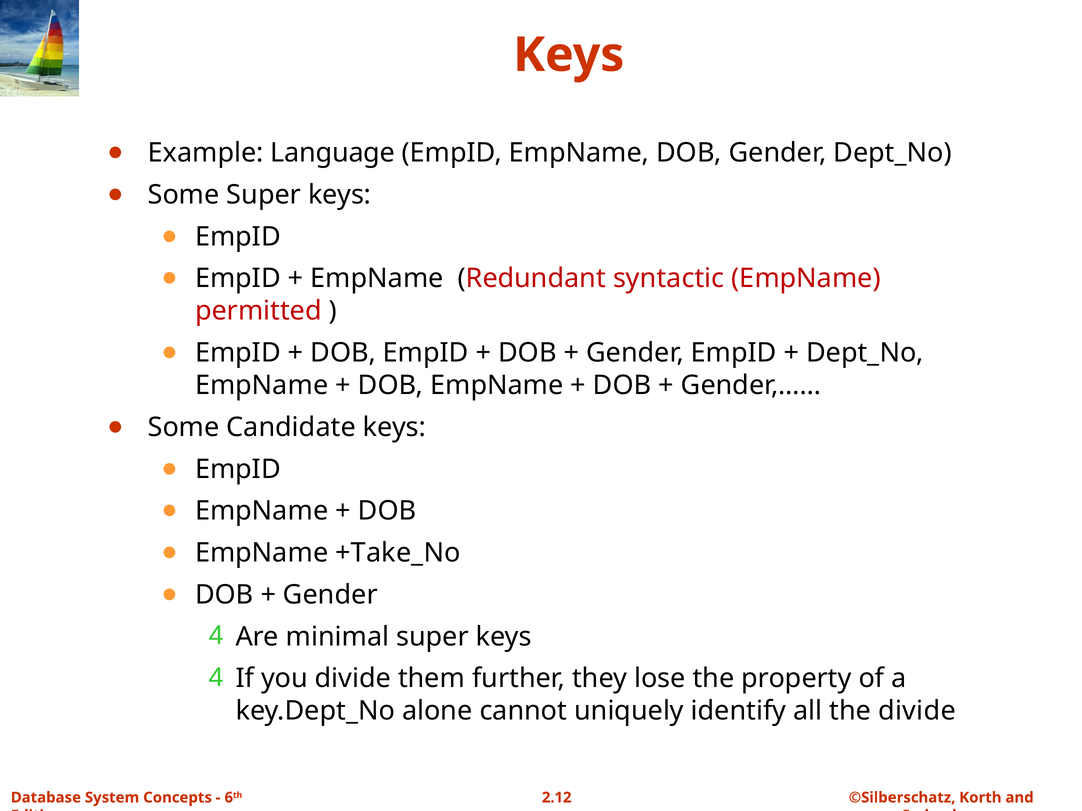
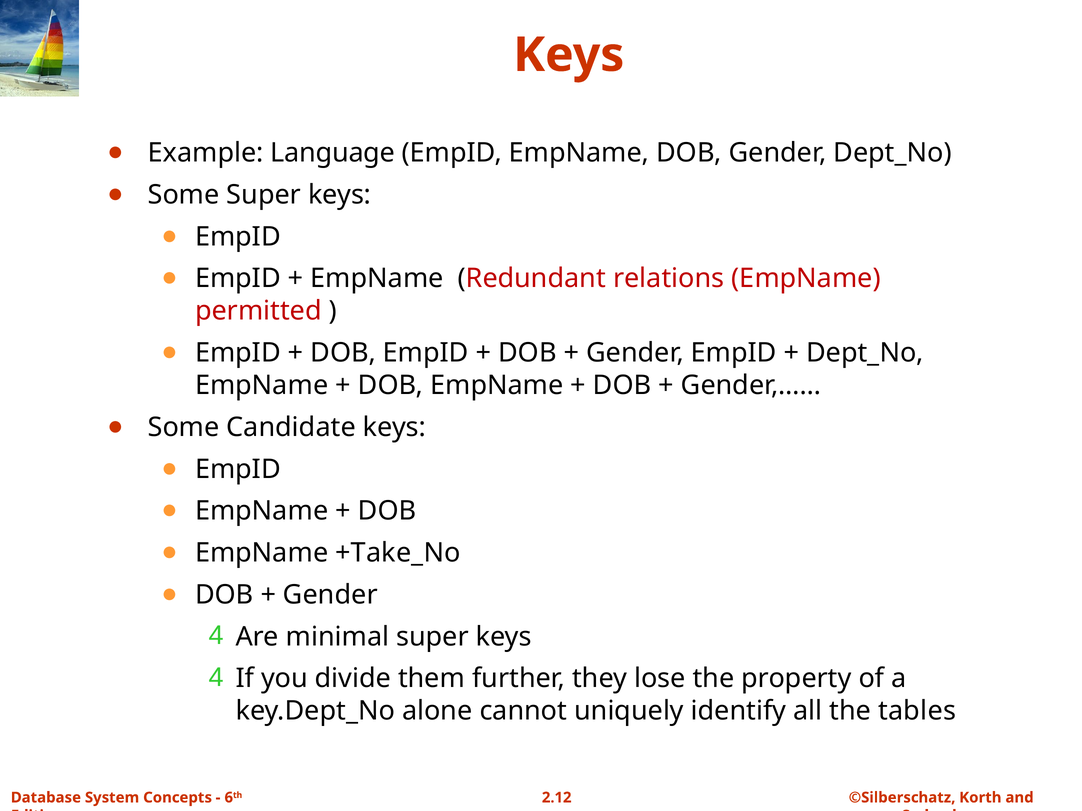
syntactic: syntactic -> relations (669, 279)
the divide: divide -> tables (917, 711)
